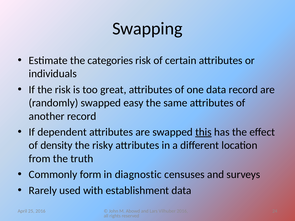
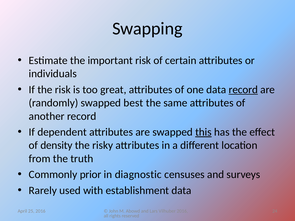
categories: categories -> important (110, 61)
record underline: none -> present (243, 90)
easy: easy -> best (133, 103)
form: form -> prior (91, 175)
